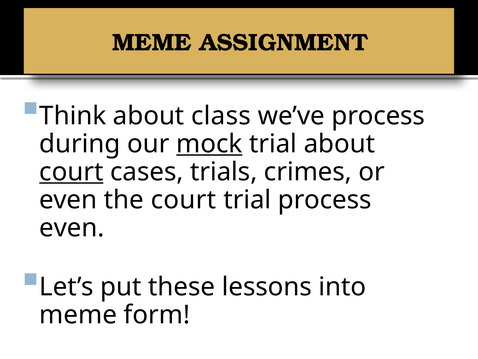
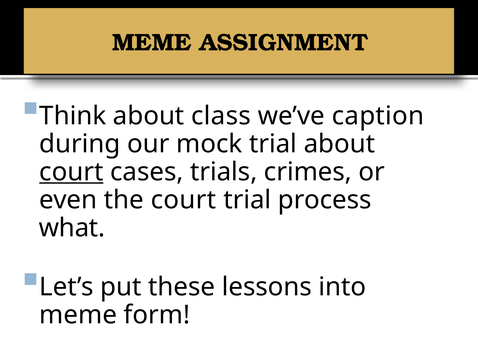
we’ve process: process -> caption (378, 116)
mock underline: present -> none (209, 144)
even: even -> what (72, 228)
